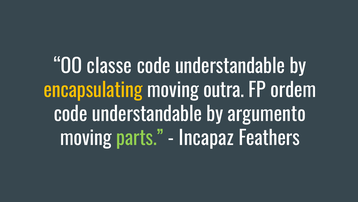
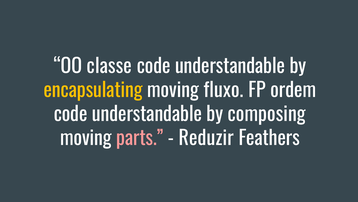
outra: outra -> fluxo (224, 90)
argumento: argumento -> composing (267, 114)
parts colour: light green -> pink (140, 138)
Incapaz: Incapaz -> Reduzir (206, 138)
